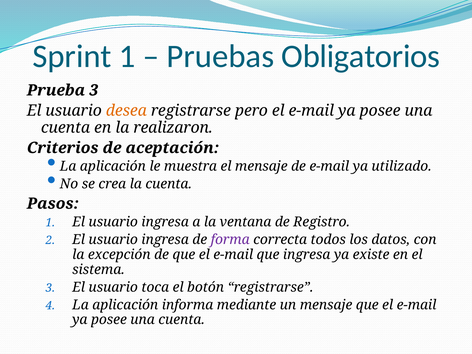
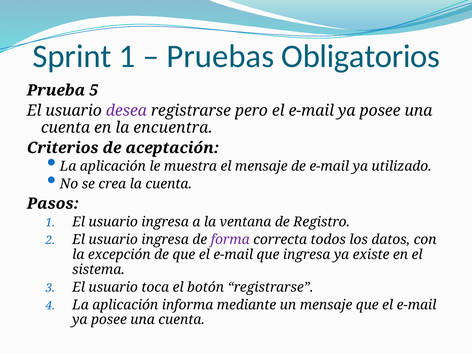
Prueba 3: 3 -> 5 (94, 90)
desea colour: orange -> purple (126, 111)
realizaron: realizaron -> encuentra (173, 128)
